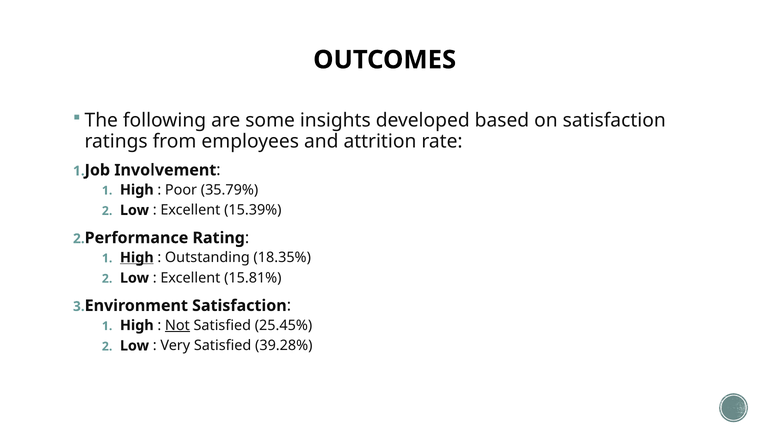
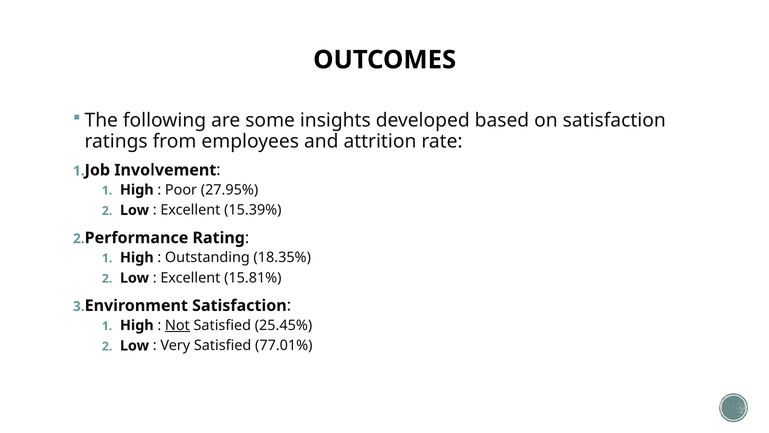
35.79%: 35.79% -> 27.95% (230, 190)
High underline: present -> none (137, 257)
39.28%: 39.28% -> 77.01% (284, 345)
